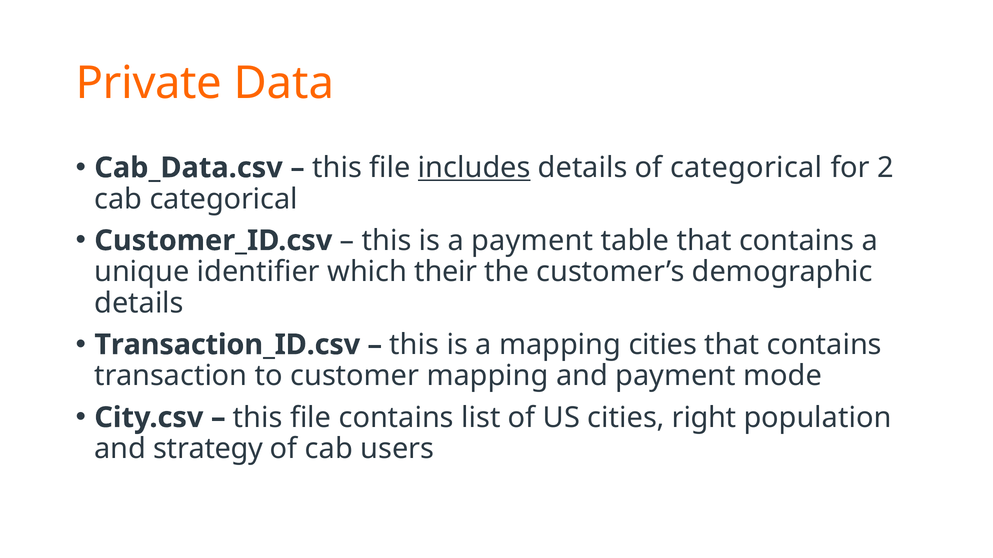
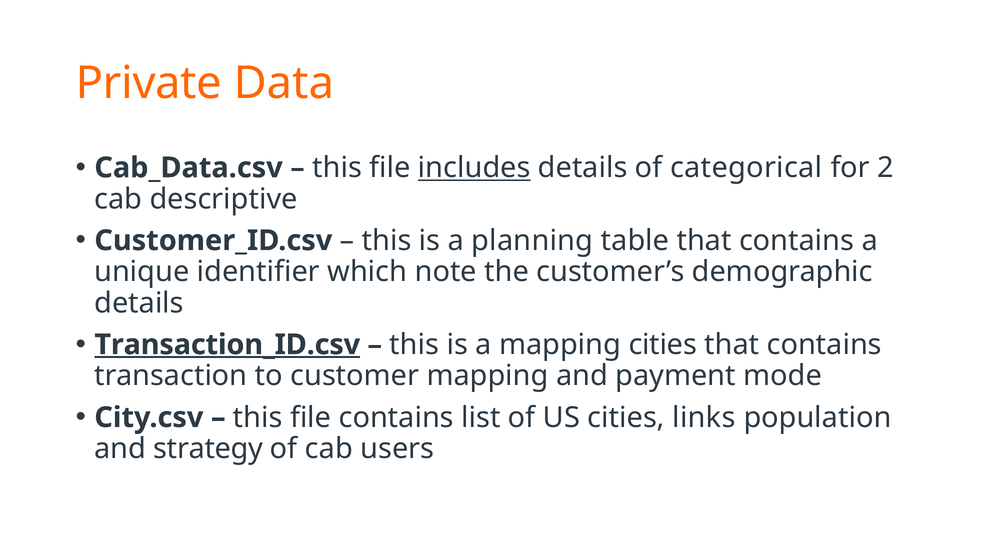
cab categorical: categorical -> descriptive (224, 199)
a payment: payment -> planning (532, 241)
their: their -> note (446, 272)
Transaction_ID.csv underline: none -> present (227, 345)
right: right -> links (704, 418)
